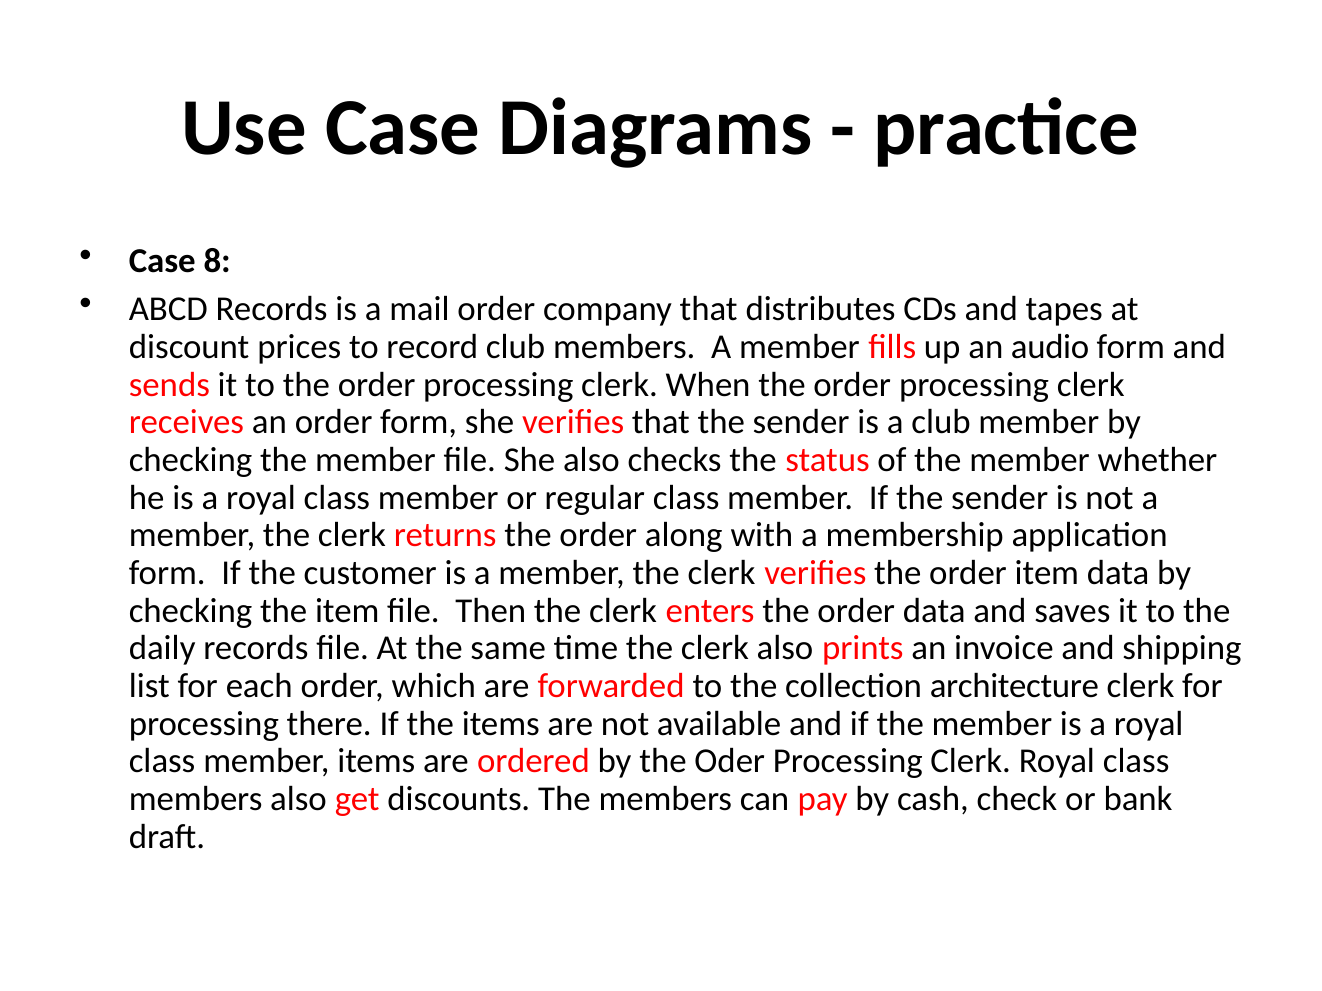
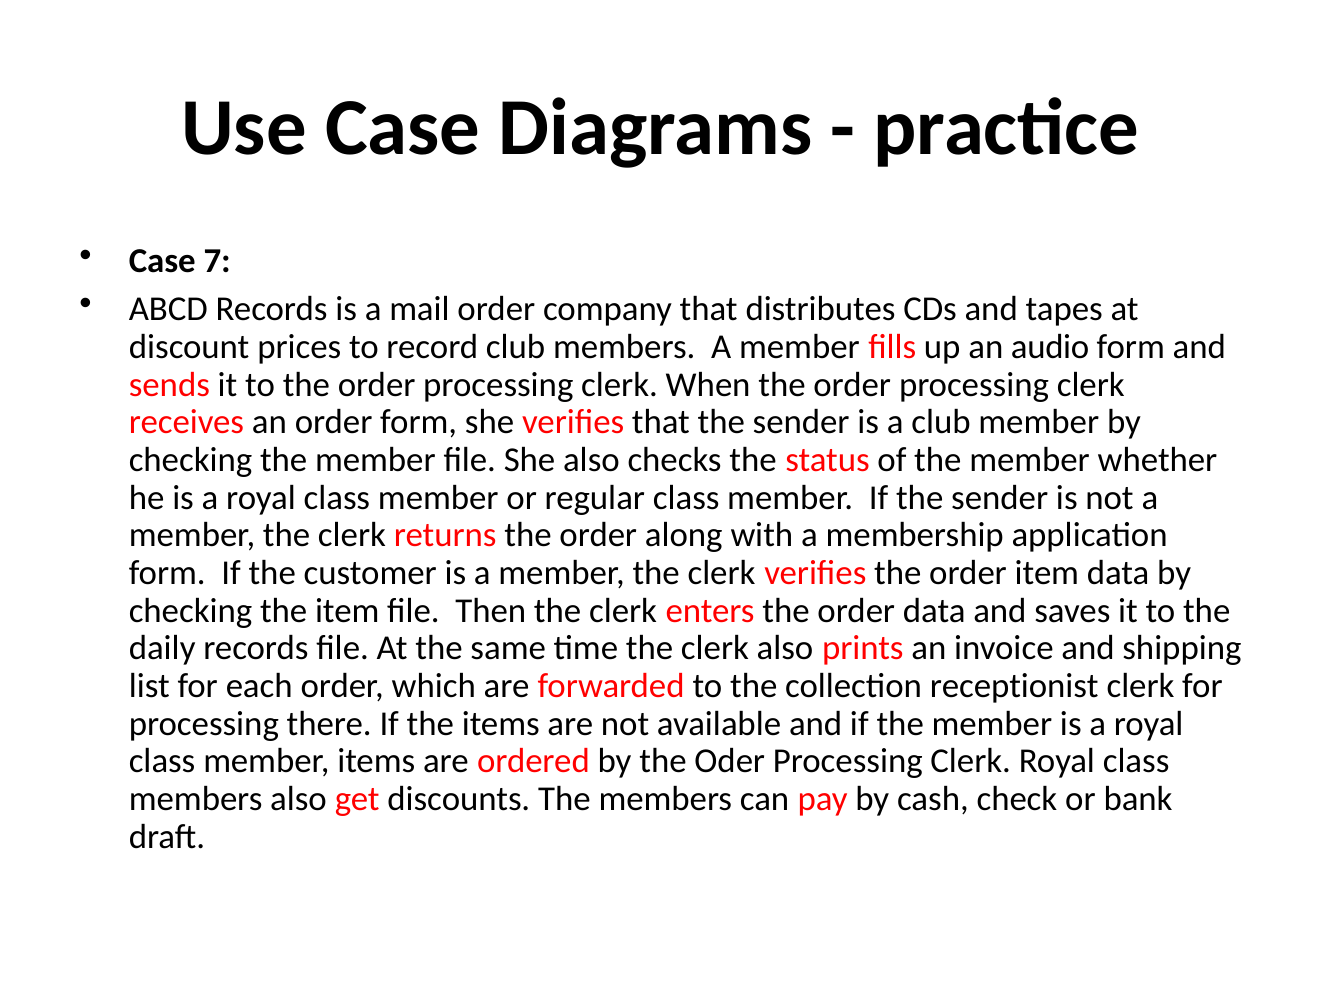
8: 8 -> 7 (217, 261)
architecture: architecture -> receptionist (1014, 686)
